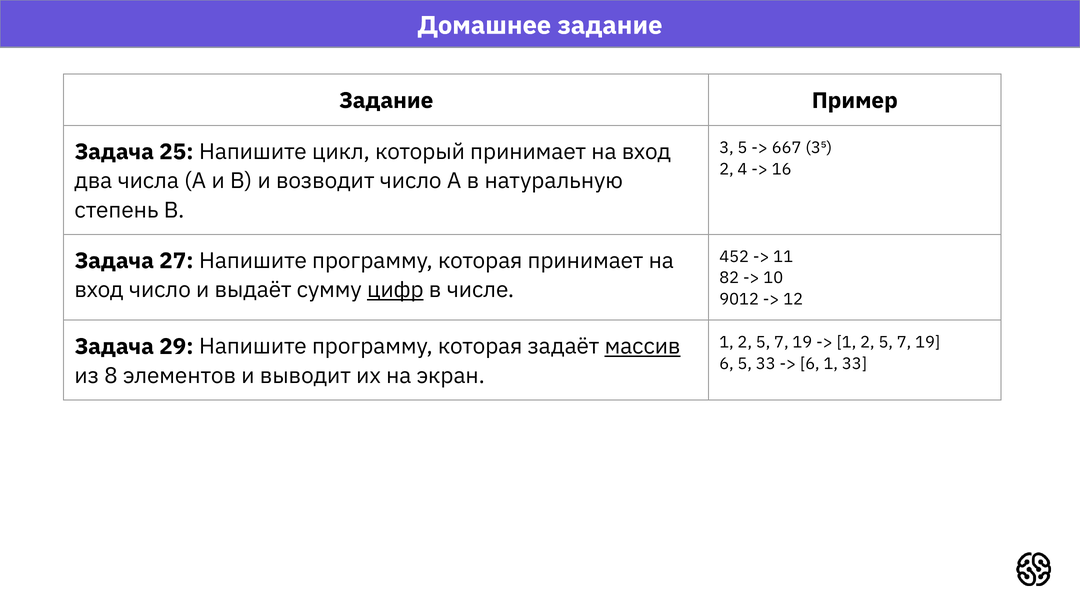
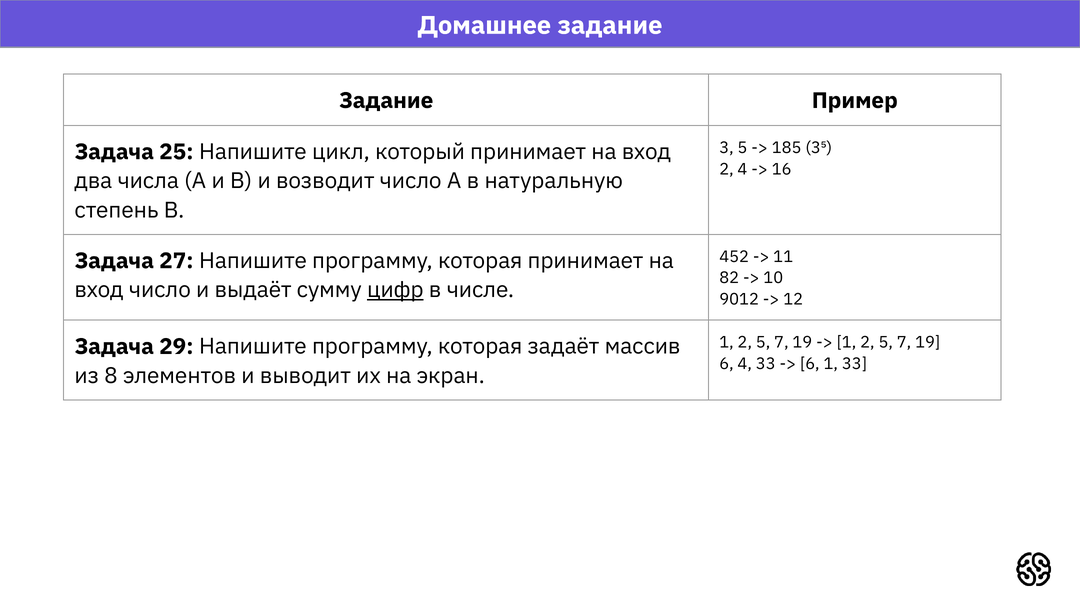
667: 667 -> 185 (787, 148)
массив underline: present -> none (643, 347)
6 5: 5 -> 4 (745, 364)
